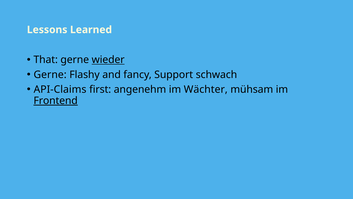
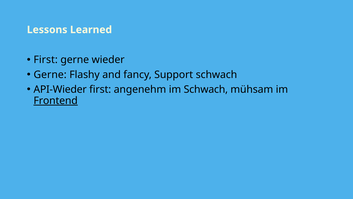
That: That -> First (46, 60)
wieder underline: present -> none (108, 60)
API-Claims: API-Claims -> API-Wieder (60, 89)
im Wächter: Wächter -> Schwach (206, 89)
